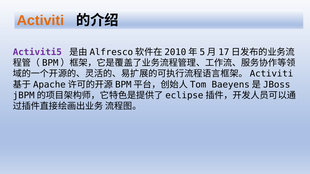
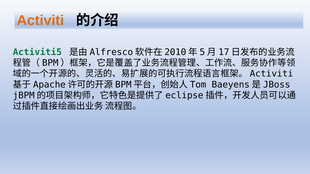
Activiti5 colour: purple -> green (37, 52)
